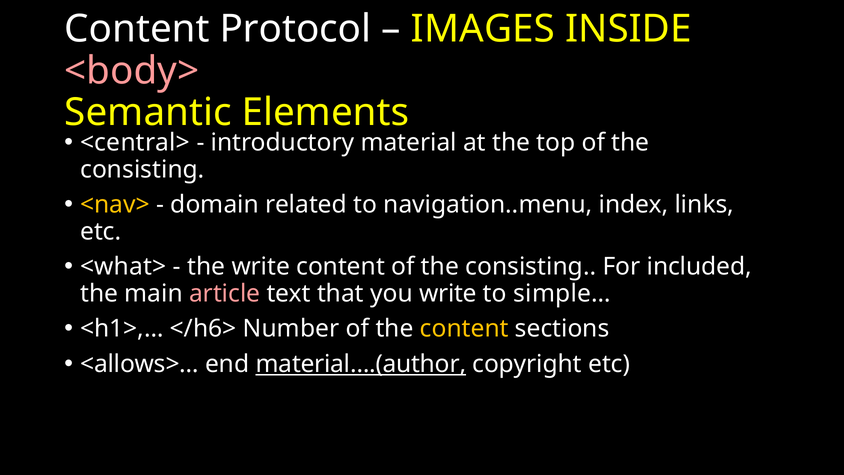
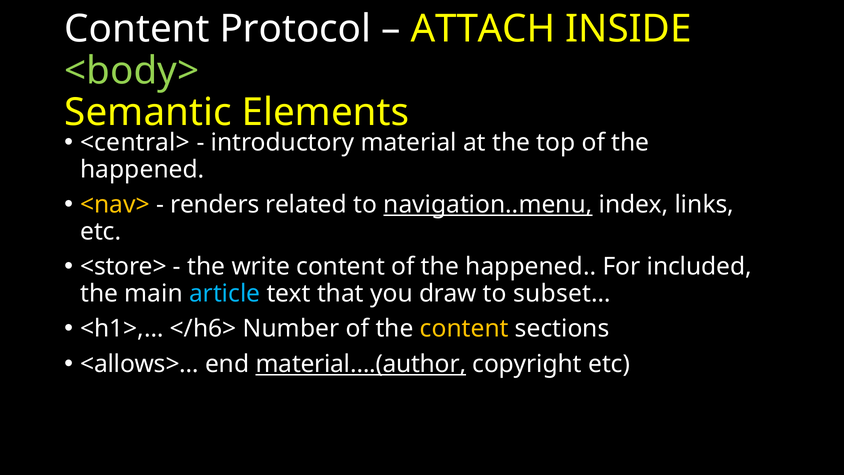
IMAGES: IMAGES -> ATTACH (483, 29)
<body> colour: pink -> light green (132, 71)
consisting: consisting -> happened (142, 169)
domain: domain -> renders (215, 205)
navigation..menu underline: none -> present (488, 205)
<what>: <what> -> <store> (123, 267)
content of the consisting: consisting -> happened (531, 267)
article colour: pink -> light blue (225, 293)
you write: write -> draw (448, 293)
simple…: simple… -> subset… (562, 293)
